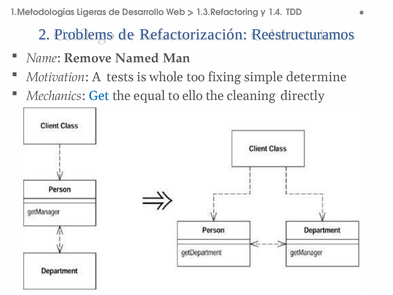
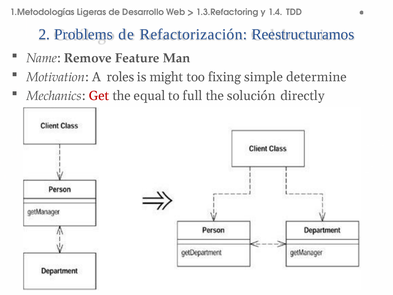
Named: Named -> Feature (137, 58)
tests: tests -> roles (120, 77)
whole: whole -> might (166, 77)
Get colour: blue -> red (99, 96)
ello: ello -> full (193, 96)
cleaning: cleaning -> solución (251, 96)
